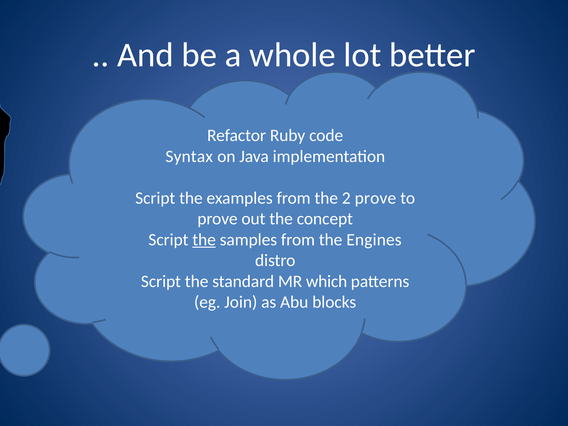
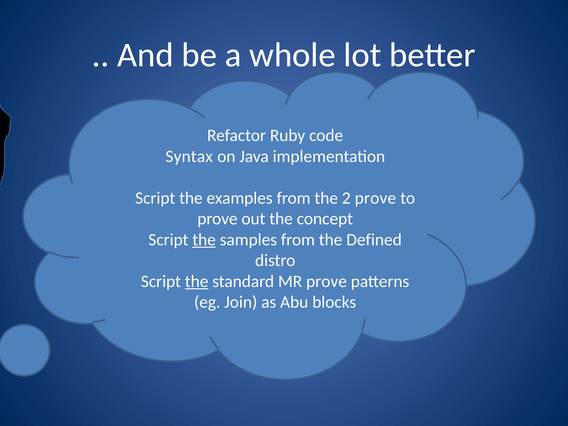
Engines: Engines -> Defined (374, 240)
the underline: none -> present (197, 281)
MR which: which -> prove (327, 281)
